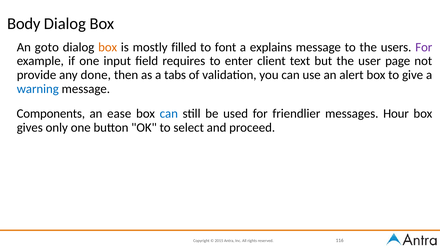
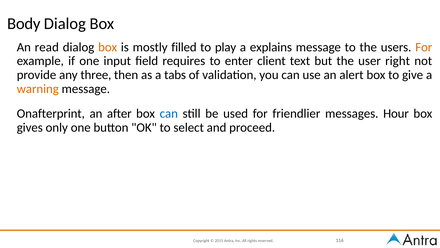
goto: goto -> read (47, 47)
font: font -> play (226, 47)
For colour: purple -> orange (424, 47)
page: page -> right (398, 61)
done: done -> three (96, 75)
warning colour: blue -> orange (38, 89)
Components: Components -> Onafterprint (51, 114)
ease: ease -> after (119, 114)
